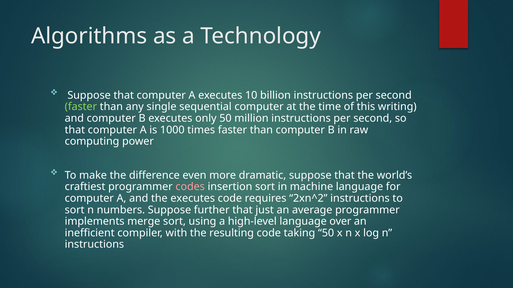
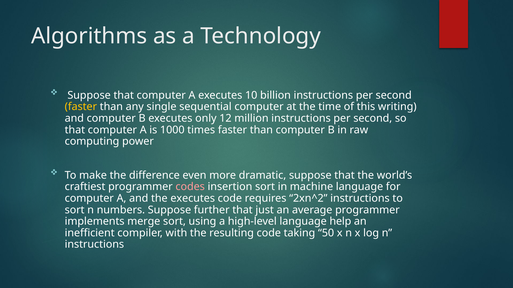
faster colour: light green -> yellow (81, 107)
only 50: 50 -> 12 (225, 119)
over: over -> help (340, 222)
